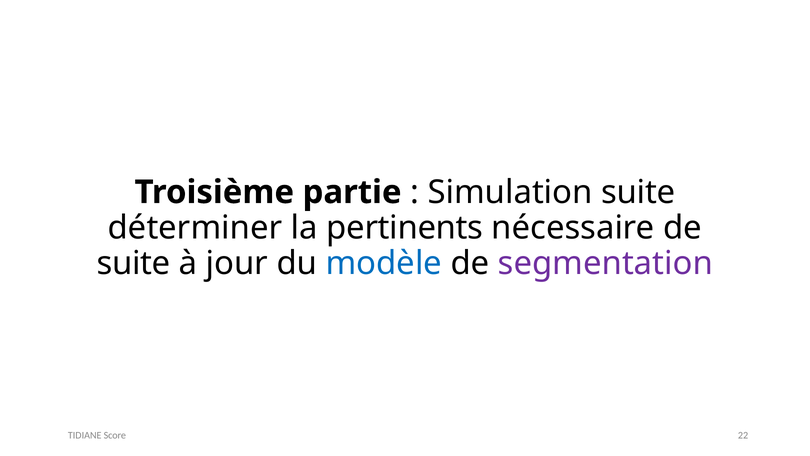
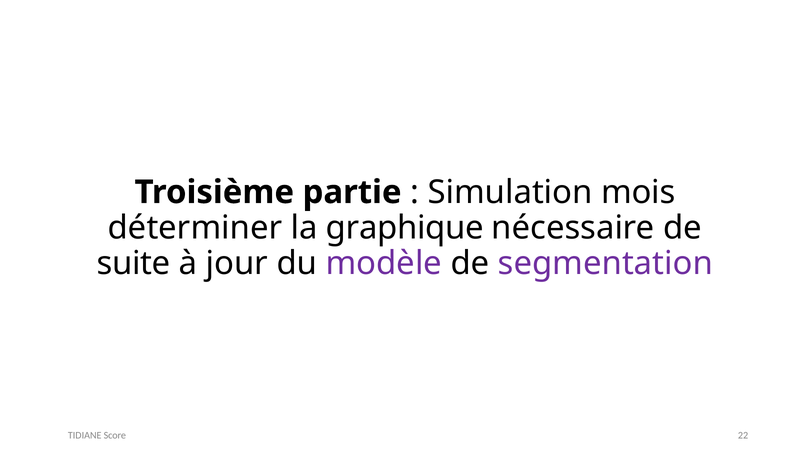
Simulation suite: suite -> mois (638, 192)
pertinents: pertinents -> graphique (405, 228)
modèle colour: blue -> purple (384, 263)
